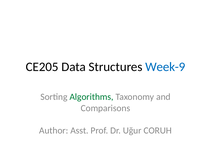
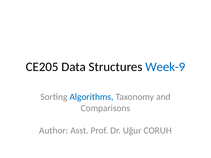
Algorithms colour: green -> blue (92, 97)
